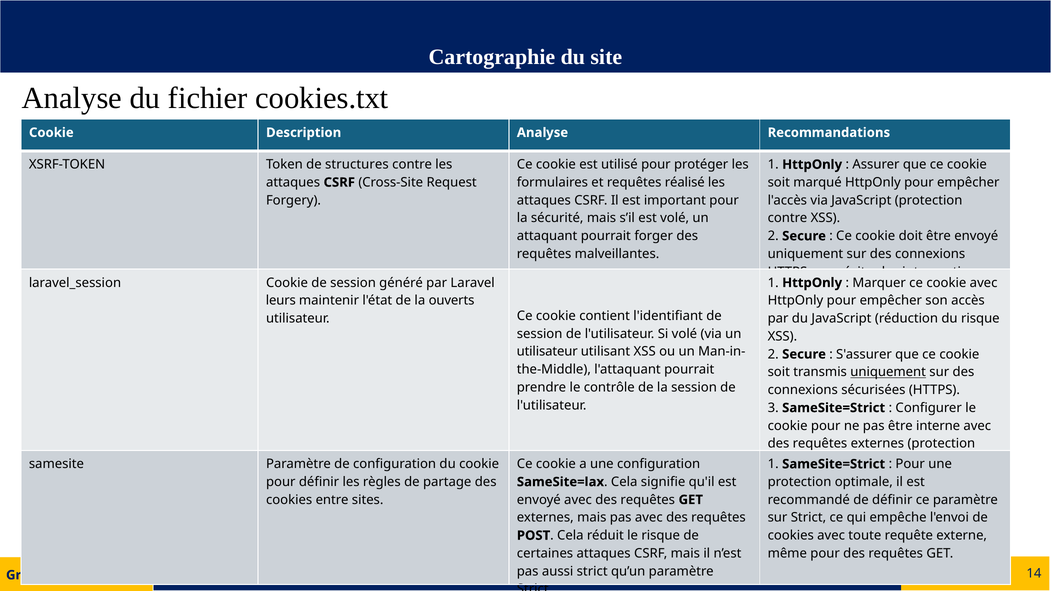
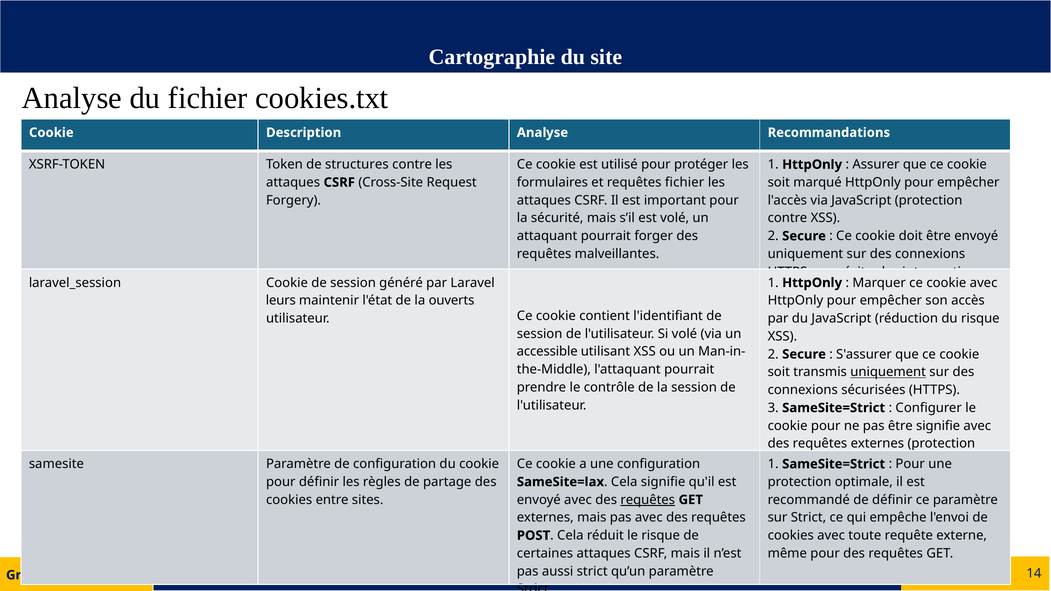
requêtes réalisé: réalisé -> fichier (685, 182)
utilisateur: utilisateur -> accessible (547, 352)
être interne: interne -> signifie (938, 426)
requêtes underline: none -> present (648, 500)
